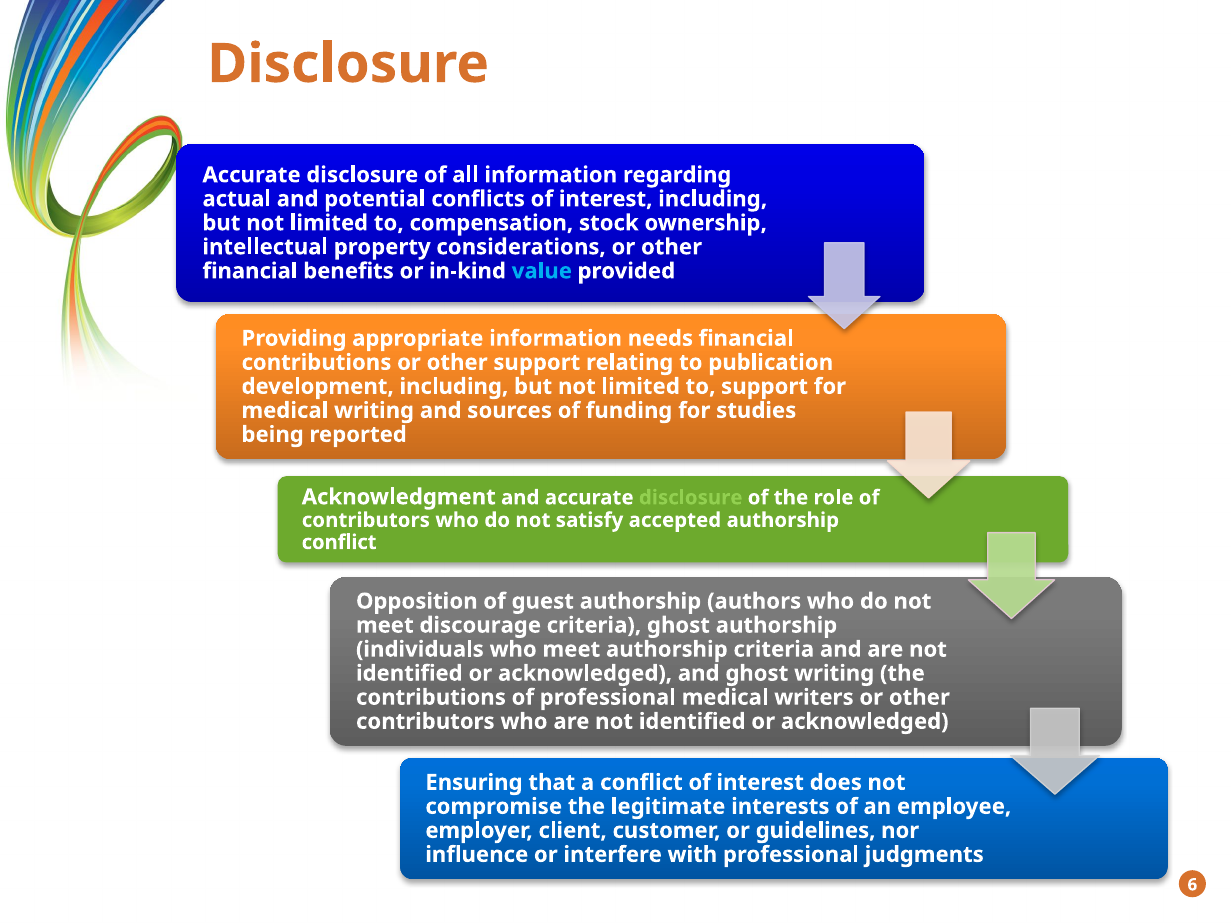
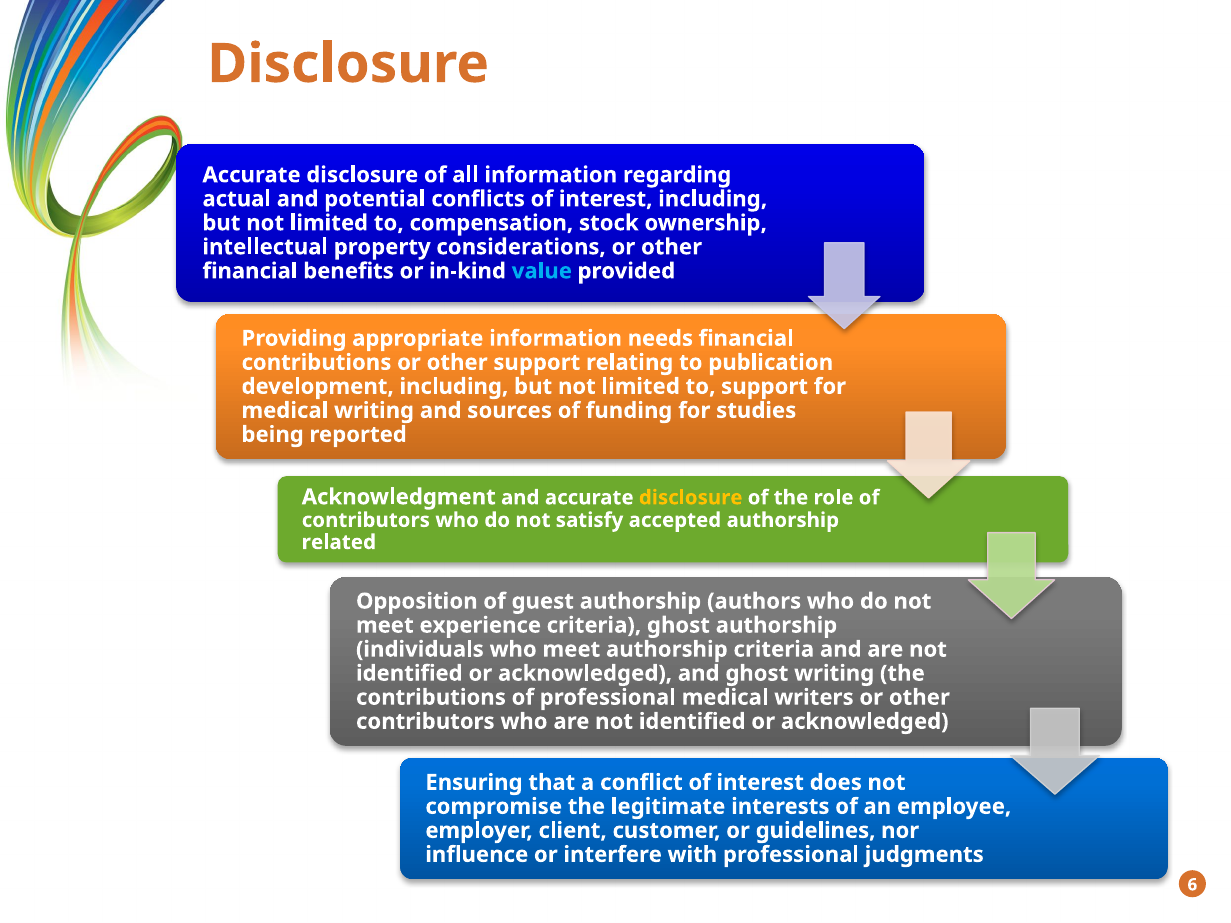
disclosure colour: light green -> yellow (691, 498)
conflict: conflict -> related (339, 542)
discourage: discourage -> experience (480, 625)
